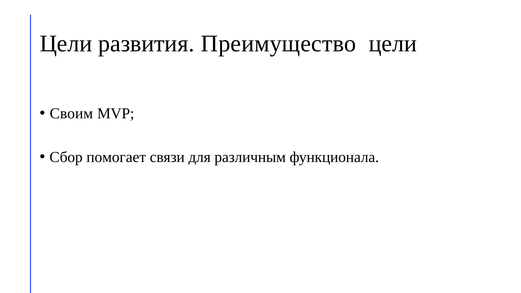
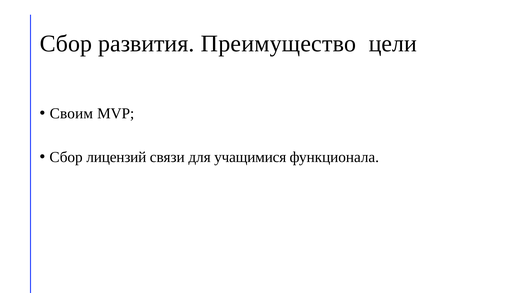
Цели: Цели -> Сбор (66, 44)
помогает: помогает -> лицензий (116, 157)
различным: различным -> учащимися (250, 157)
